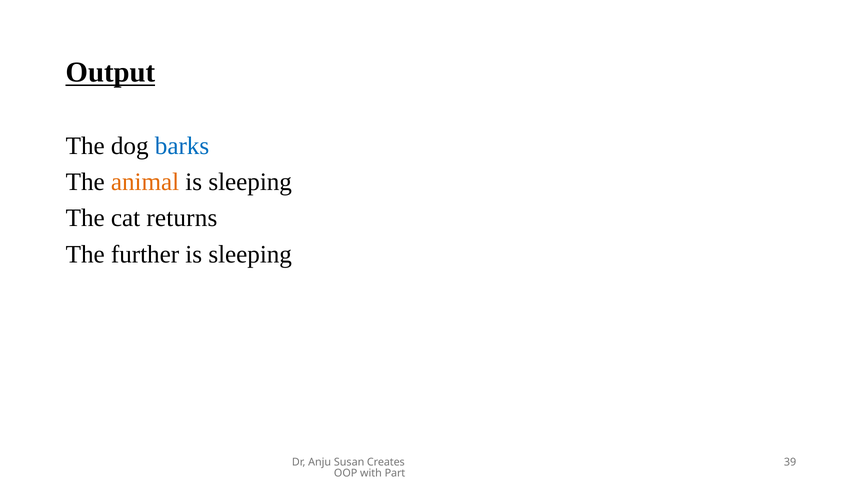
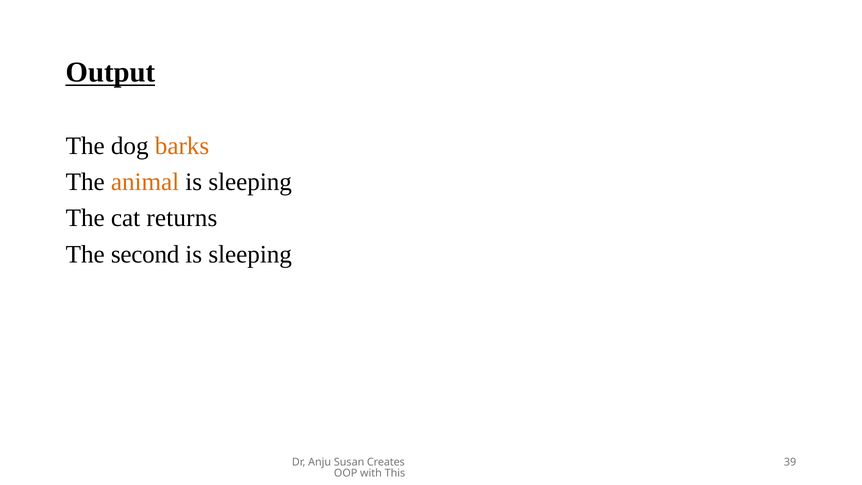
barks colour: blue -> orange (182, 146)
further: further -> second (145, 254)
Part: Part -> This (395, 473)
